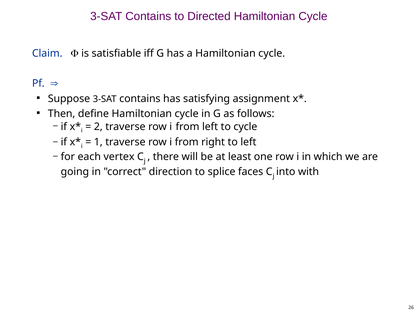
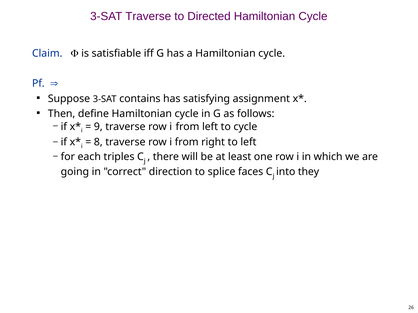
Contains: Contains -> Traverse (148, 16)
2: 2 -> 9 (98, 127)
1: 1 -> 8 (98, 142)
vertex: vertex -> triples (119, 157)
with: with -> they (309, 172)
